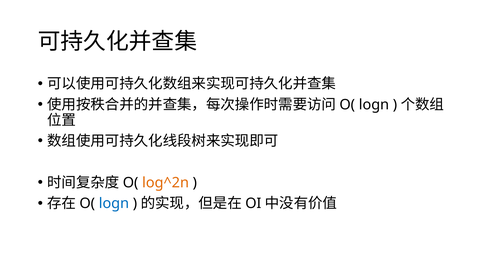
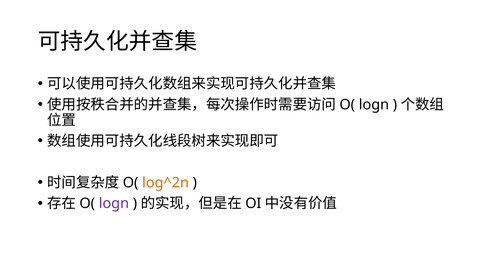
logn colour: blue -> purple (114, 203)
